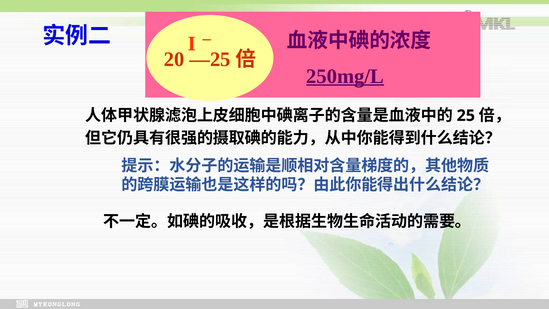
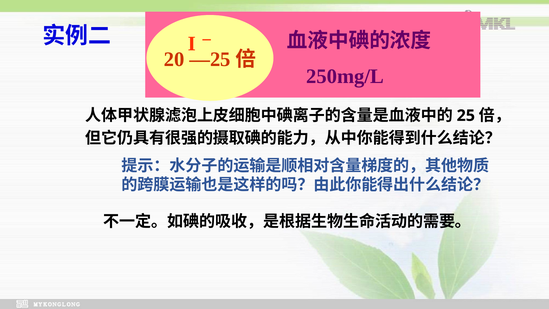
250mg/L underline: present -> none (345, 76)
